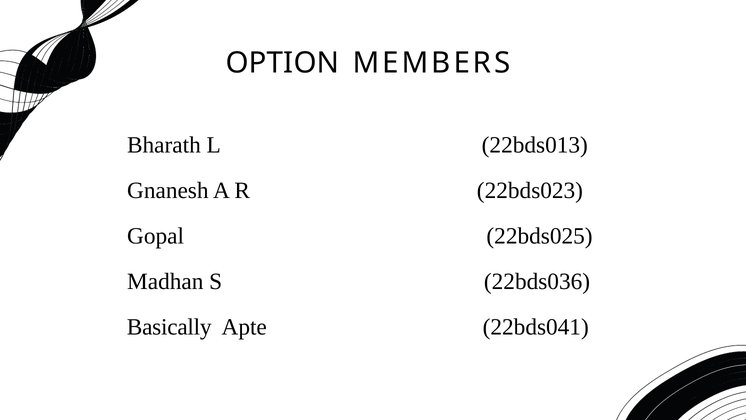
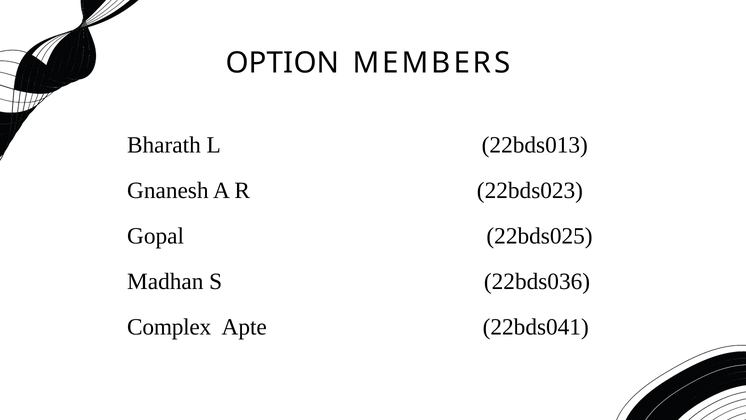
Basically: Basically -> Complex (169, 327)
